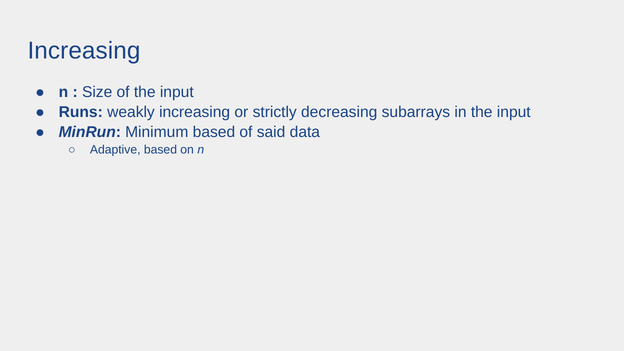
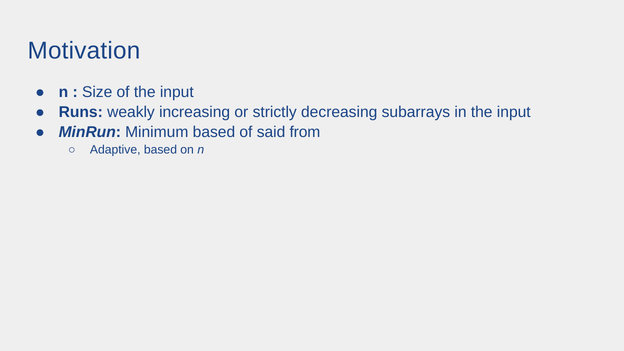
Increasing: Increasing -> Motivation (84, 51)
data: data -> from (305, 132)
